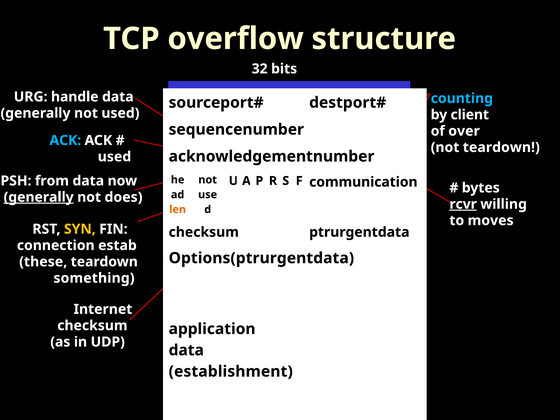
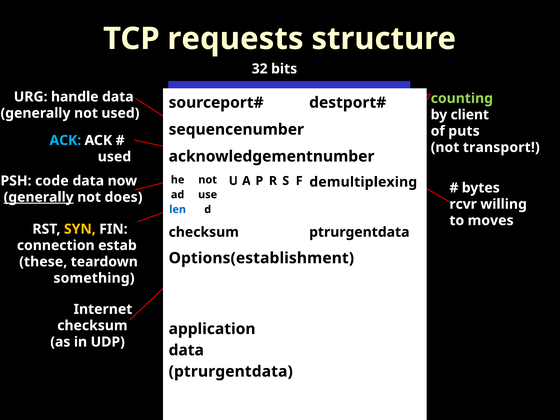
overflow: overflow -> requests (235, 39)
counting colour: light blue -> light green (462, 98)
over: over -> puts (464, 131)
not teardown: teardown -> transport (501, 147)
from: from -> code (52, 181)
communication: communication -> demultiplexing (363, 182)
rcvr underline: present -> none (463, 204)
len colour: orange -> blue (178, 209)
Options(ptrurgentdata: Options(ptrurgentdata -> Options(establishment (261, 258)
establishment: establishment -> ptrurgentdata (231, 371)
